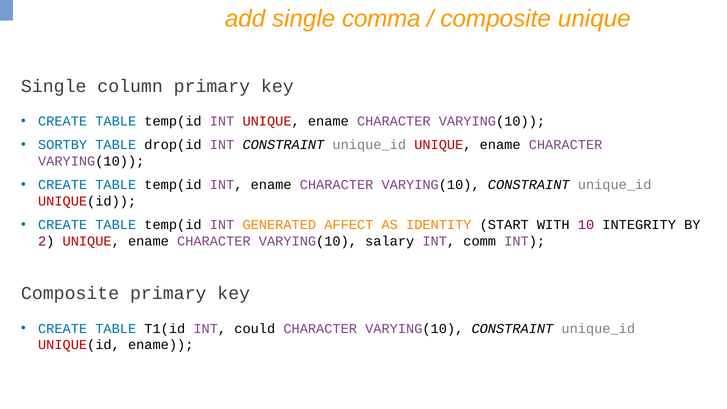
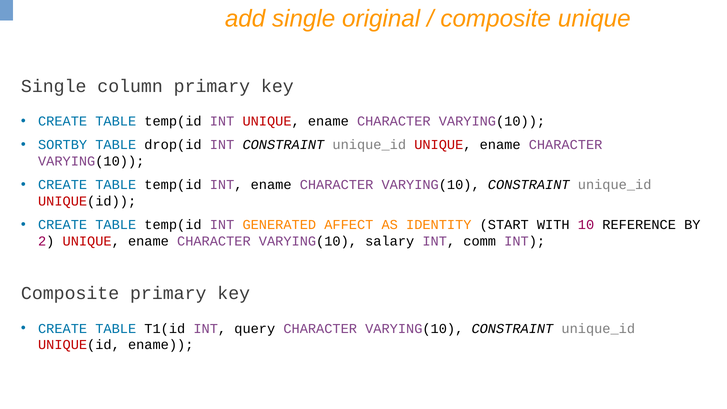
comma: comma -> original (381, 19)
INTEGRITY: INTEGRITY -> REFERENCE (639, 225)
could: could -> query (255, 328)
